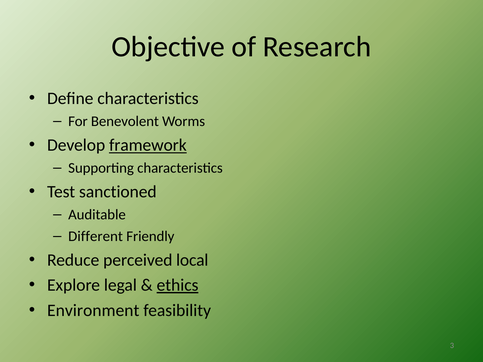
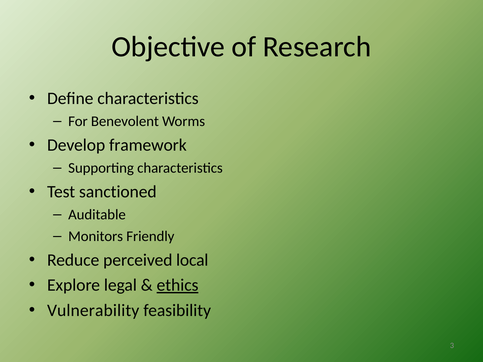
framework underline: present -> none (148, 145)
Different: Different -> Monitors (96, 236)
Environment: Environment -> Vulnerability (93, 311)
